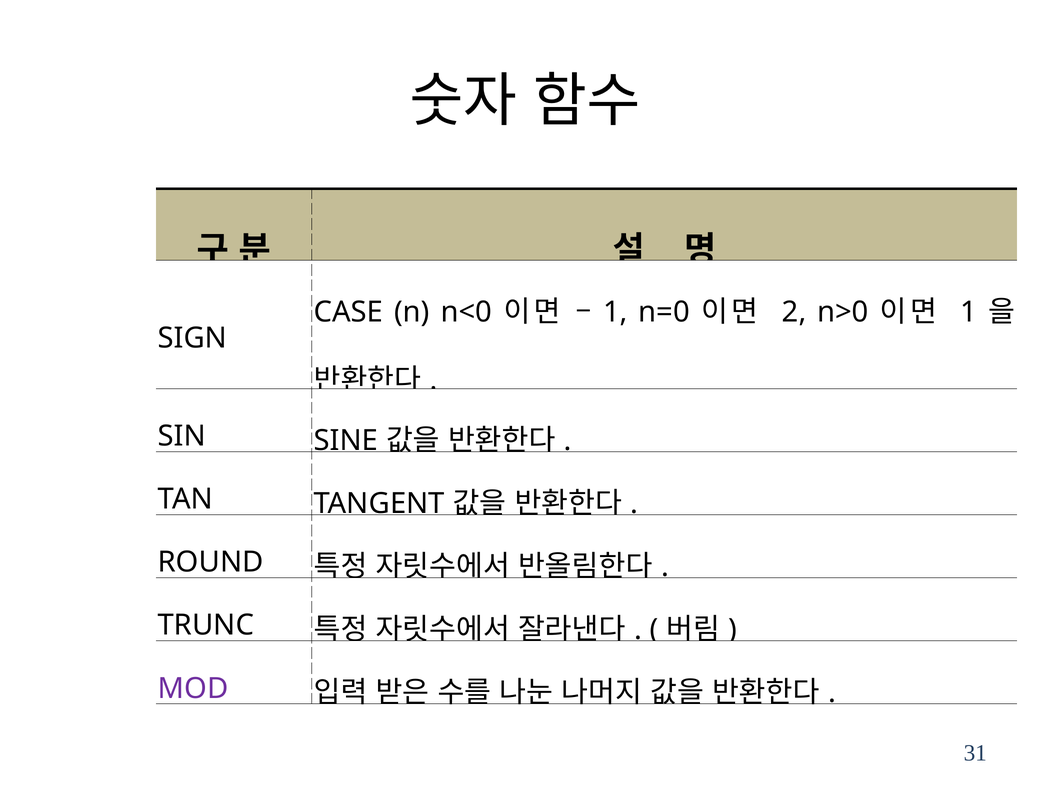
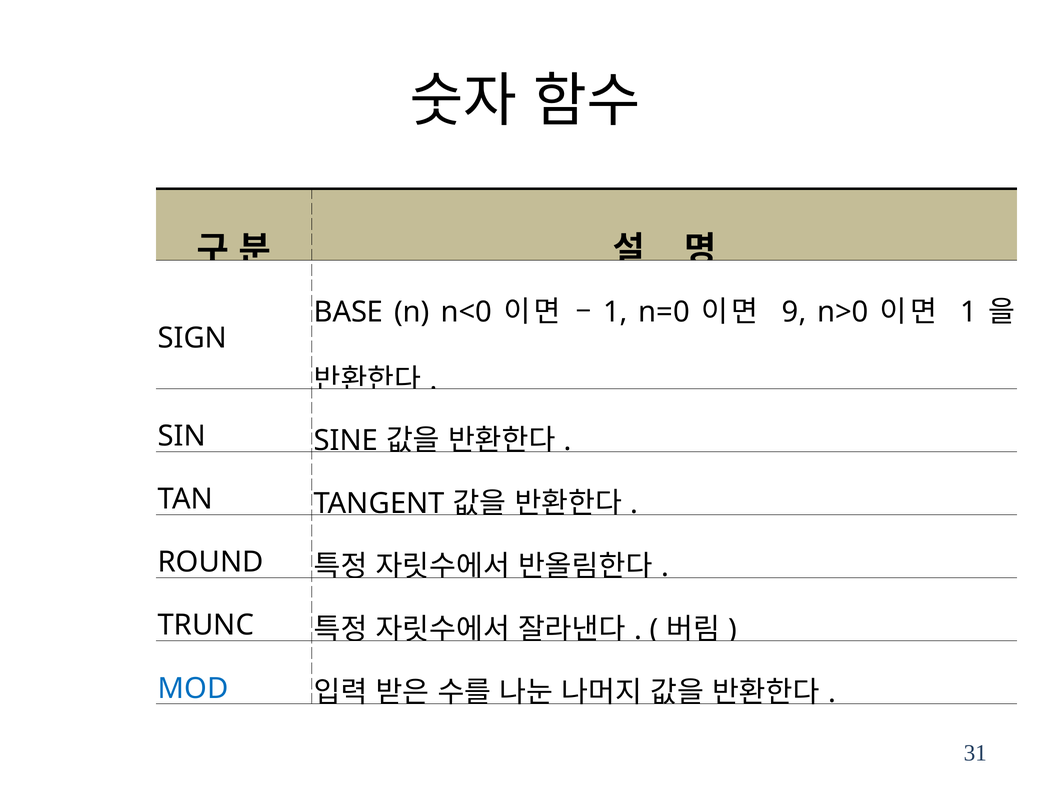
CASE: CASE -> BASE (348, 312)
2: 2 -> 9 (794, 312)
MOD colour: purple -> blue (193, 688)
